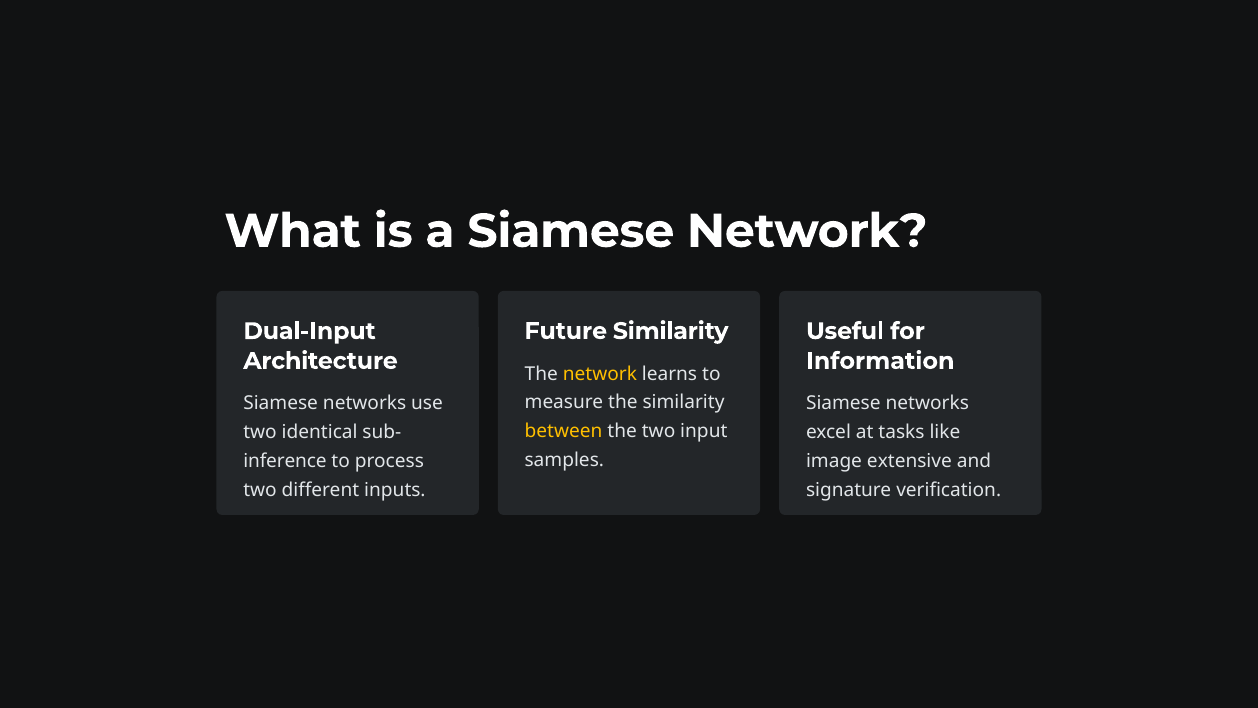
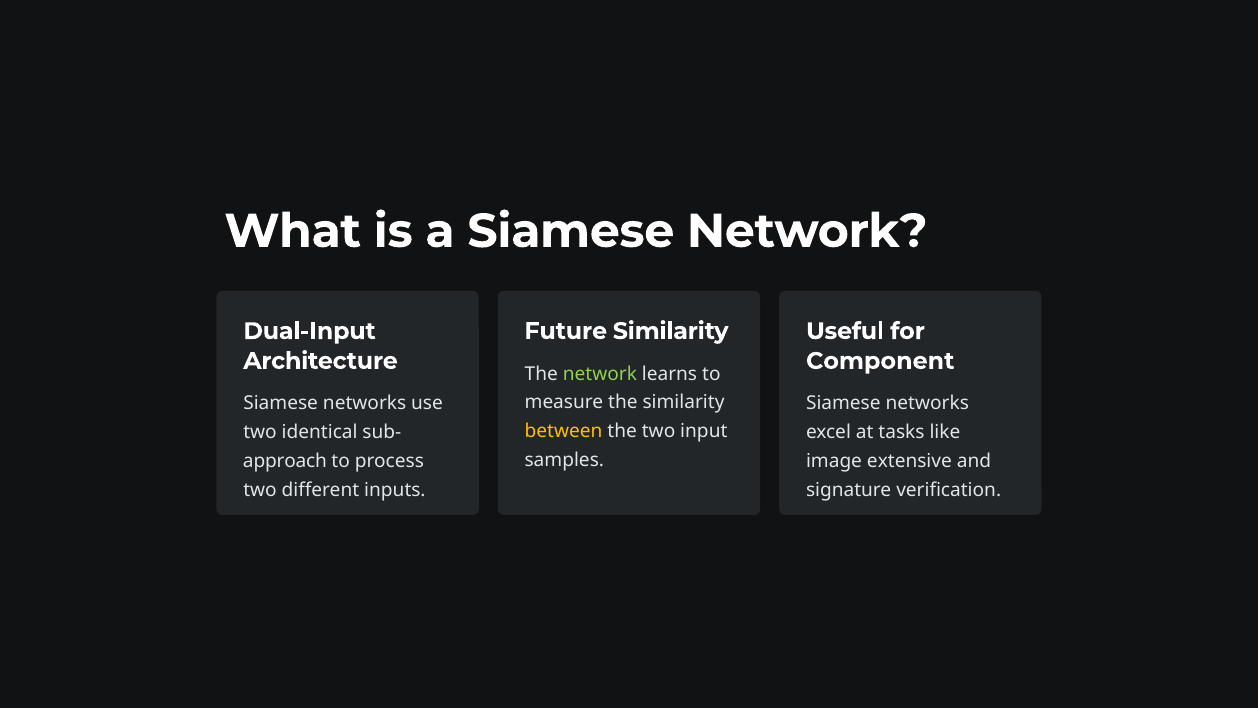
Information: Information -> Component (880, 361)
network colour: yellow -> light green (600, 374)
inference: inference -> approach (285, 461)
